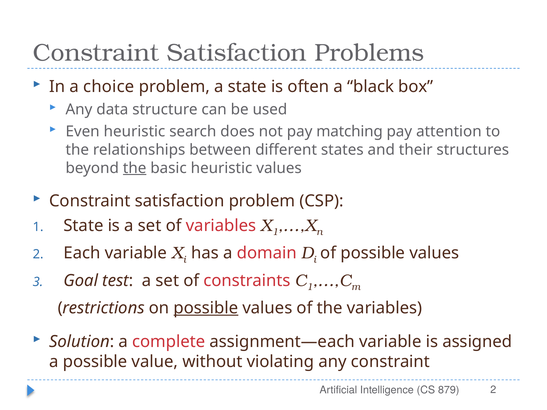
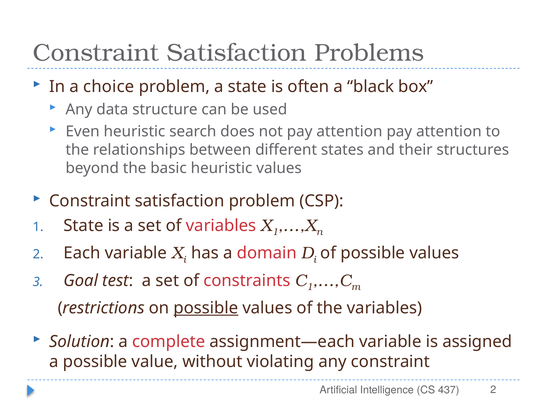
not pay matching: matching -> attention (349, 132)
the underline: present -> none (135, 168)
879: 879 -> 437 (449, 390)
